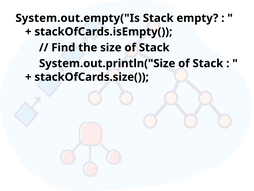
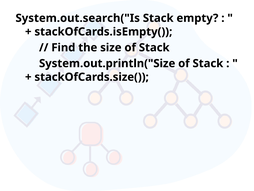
System.out.empty("Is: System.out.empty("Is -> System.out.search("Is (78, 18)
